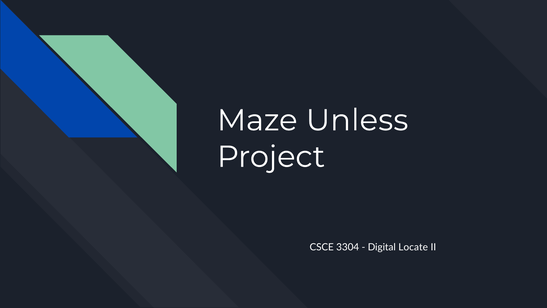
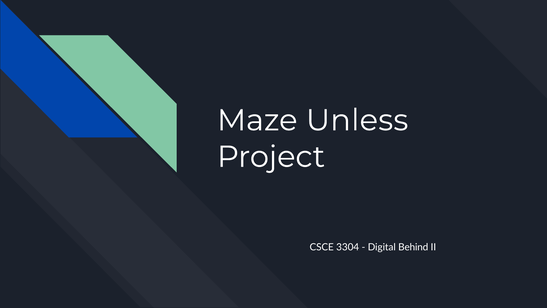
Locate: Locate -> Behind (413, 247)
